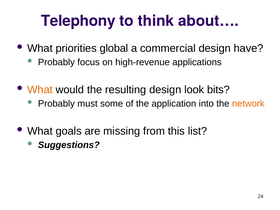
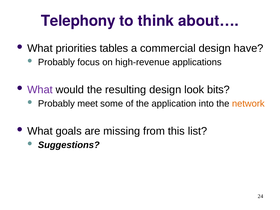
global: global -> tables (114, 48)
What colour: orange -> purple (40, 90)
must: must -> meet (88, 104)
